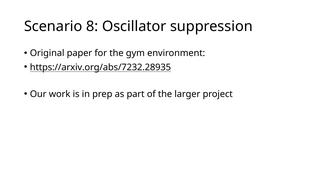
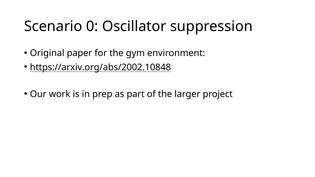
8: 8 -> 0 (92, 26)
https://arxiv.org/abs/7232.28935: https://arxiv.org/abs/7232.28935 -> https://arxiv.org/abs/2002.10848 (100, 67)
